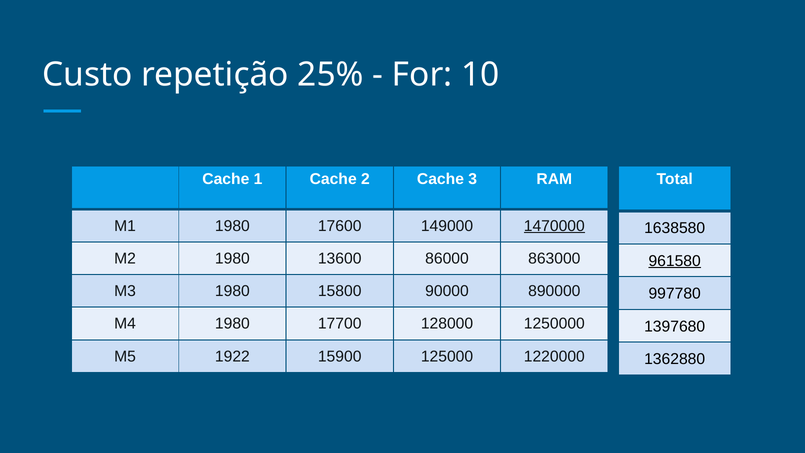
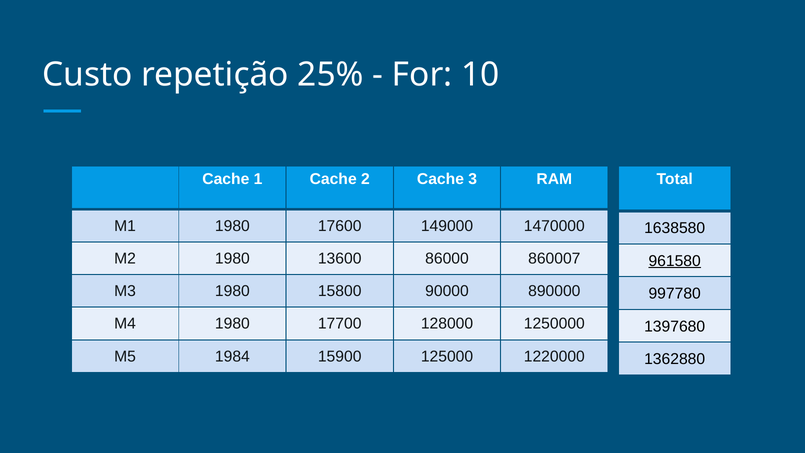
1470000 underline: present -> none (554, 226)
863000: 863000 -> 860007 (554, 258)
1922: 1922 -> 1984 (232, 356)
